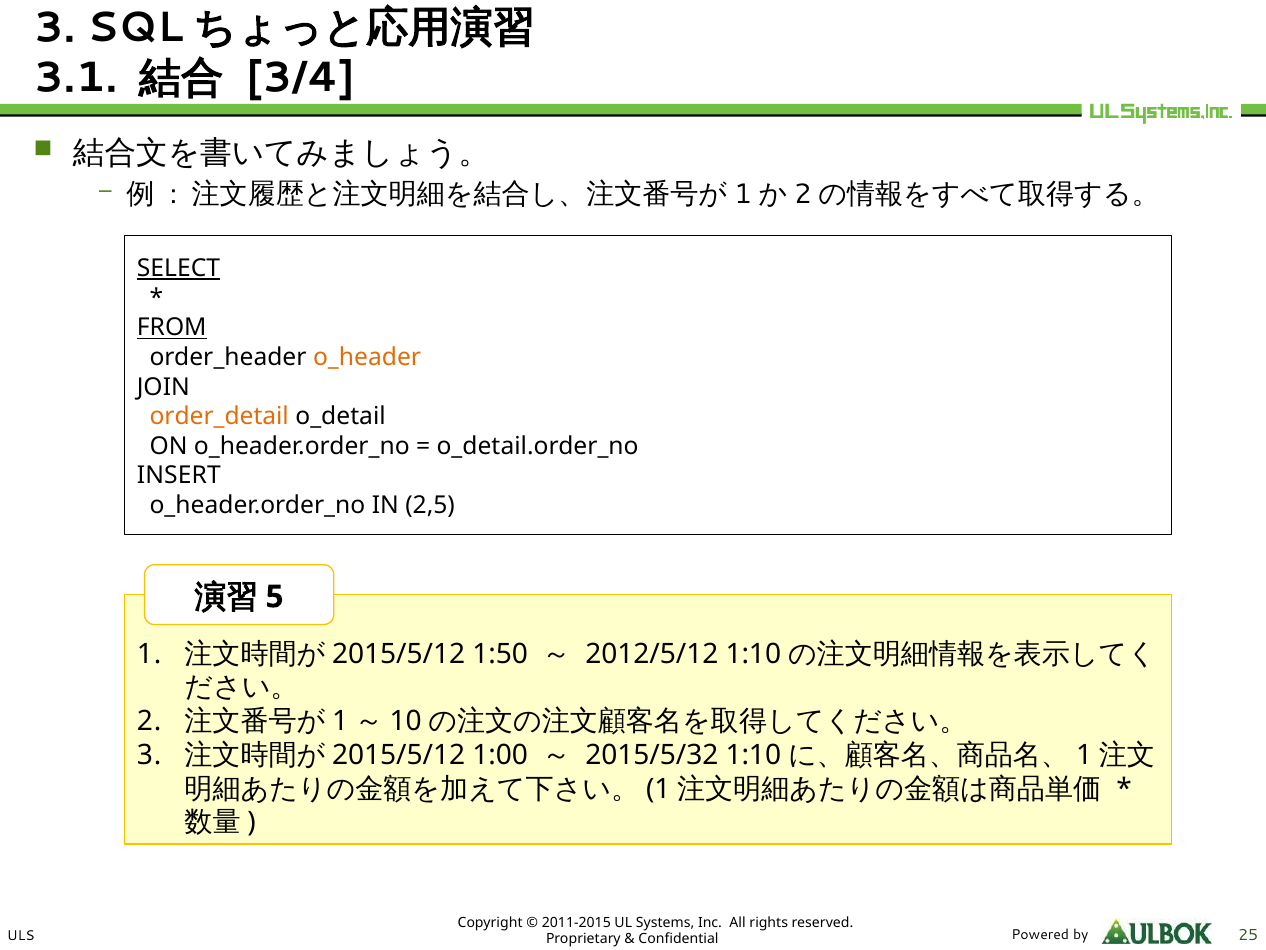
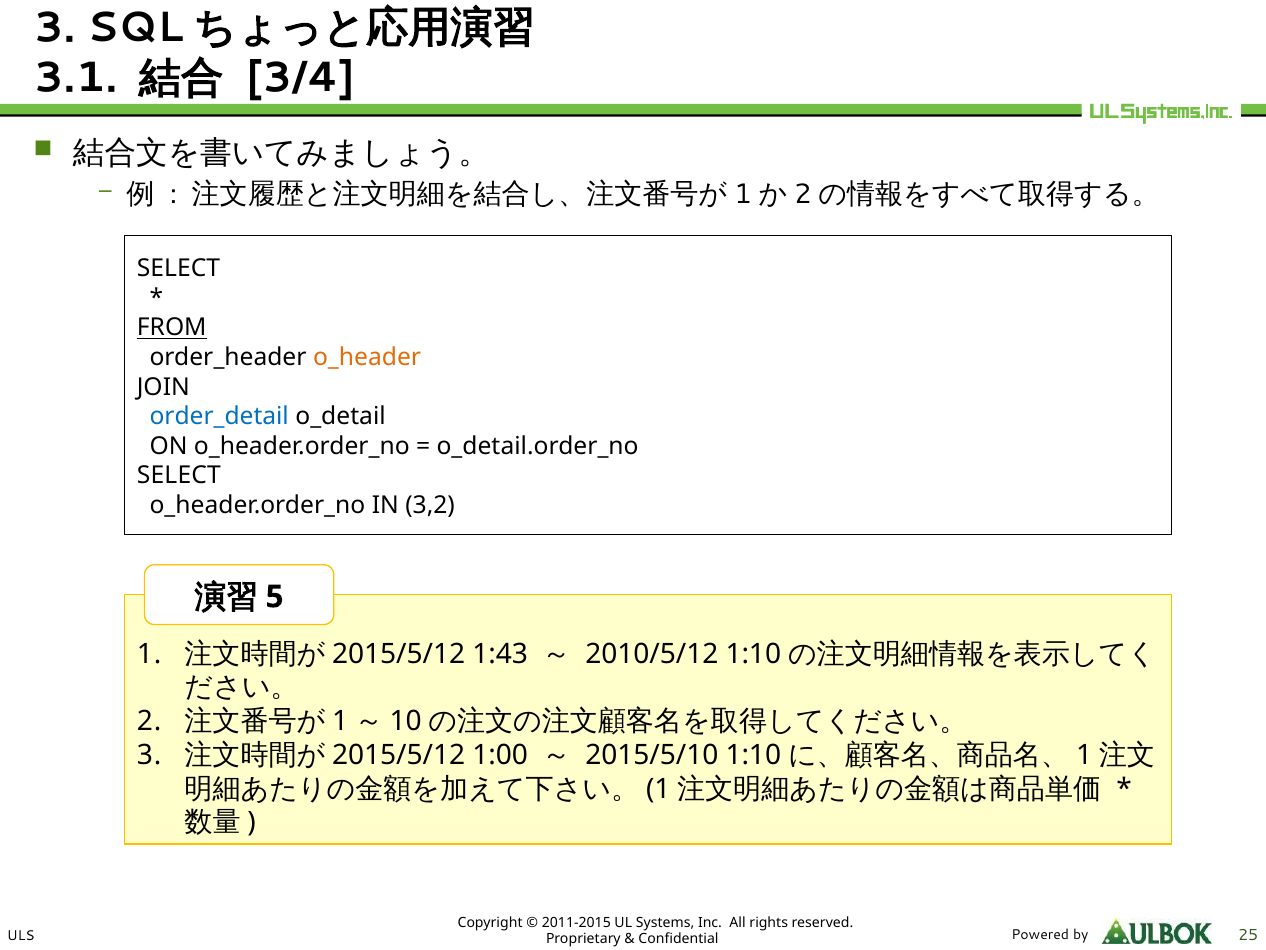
SELECT underline: present -> none (179, 269)
order_detail colour: orange -> blue (219, 416)
INSERT: INSERT -> SELECT (179, 475)
2,5: 2,5 -> 3,2 (430, 505)
1:50: 1:50 -> 1:43 (500, 653)
2012/5/12: 2012/5/12 -> 2010/5/12 (652, 653)
2015/5/32: 2015/5/32 -> 2015/5/10 (652, 755)
